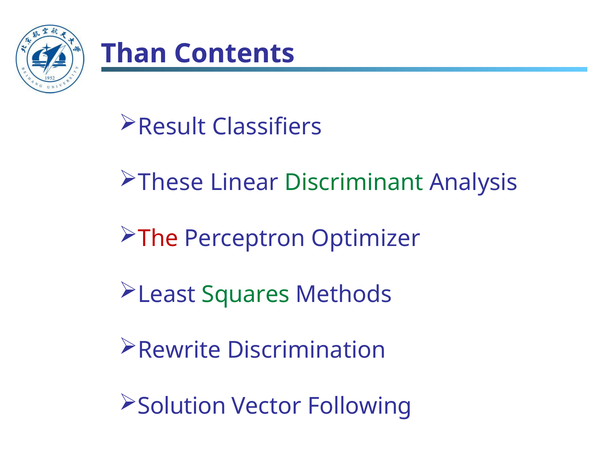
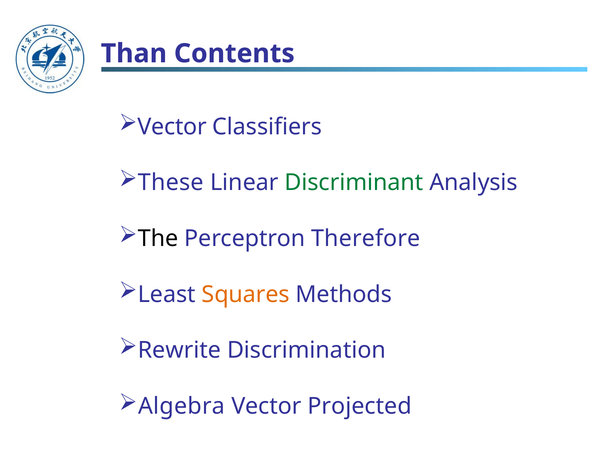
Result: Result -> Vector (172, 127)
The colour: red -> black (158, 239)
Optimizer: Optimizer -> Therefore (366, 239)
Squares colour: green -> orange (246, 295)
Solution: Solution -> Algebra (182, 406)
Following: Following -> Projected (360, 406)
